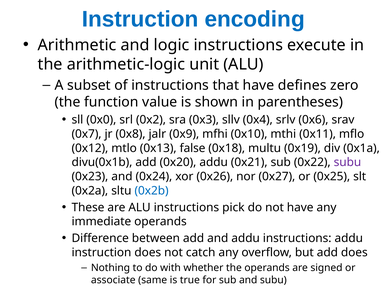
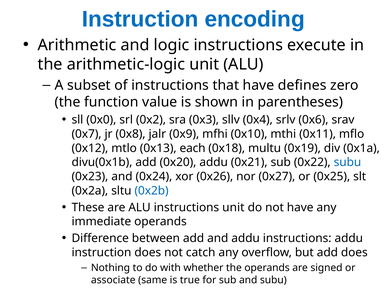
false: false -> each (193, 148)
subu colour: purple -> blue (347, 162)
instructions pick: pick -> unit (233, 208)
